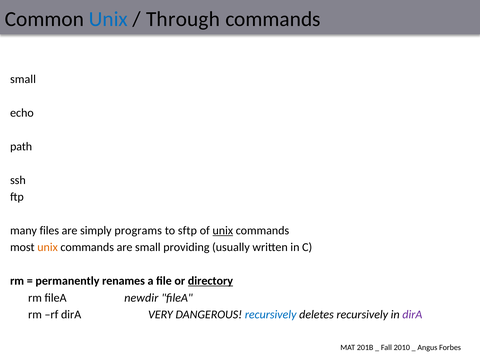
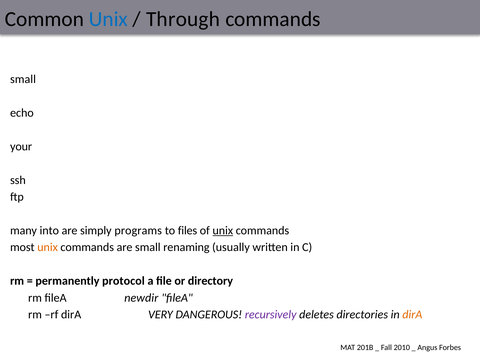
path: path -> your (21, 147)
files: files -> into (49, 231)
sftp: sftp -> files (188, 231)
providing: providing -> renaming (186, 247)
renames: renames -> protocol (123, 281)
directory underline: present -> none (210, 281)
recursively colour: blue -> purple (271, 315)
deletes recursively: recursively -> directories (362, 315)
dirA colour: purple -> orange (412, 315)
